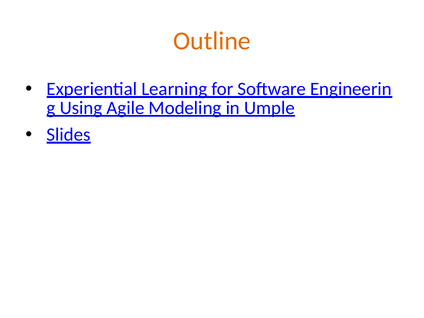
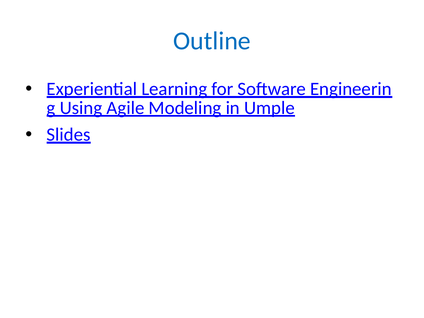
Outline colour: orange -> blue (212, 41)
